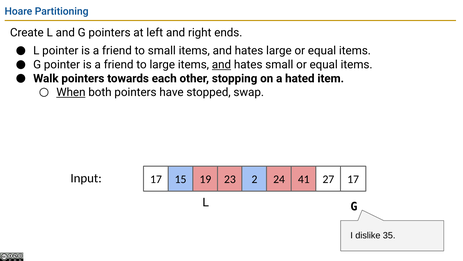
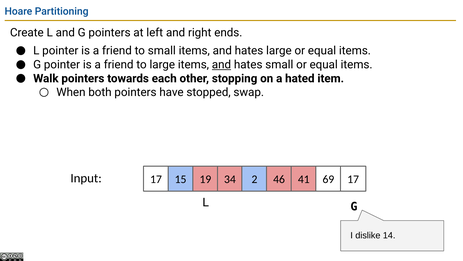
When underline: present -> none (71, 92)
23: 23 -> 34 (230, 179)
24: 24 -> 46 (279, 179)
27: 27 -> 69 (328, 179)
35: 35 -> 14 (389, 235)
